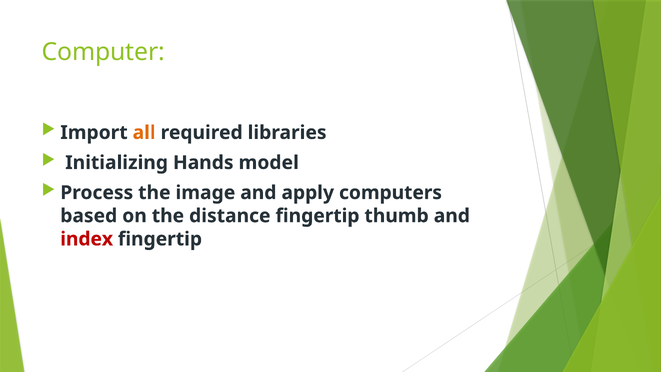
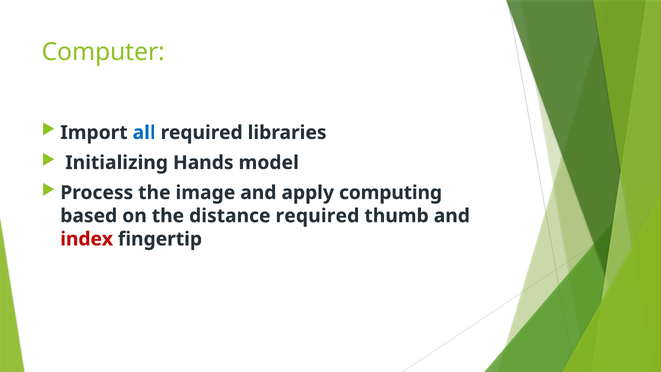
all colour: orange -> blue (144, 133)
computers: computers -> computing (391, 193)
distance fingertip: fingertip -> required (317, 216)
